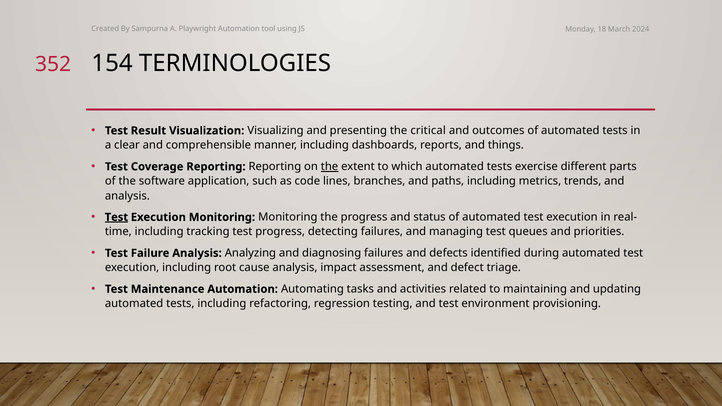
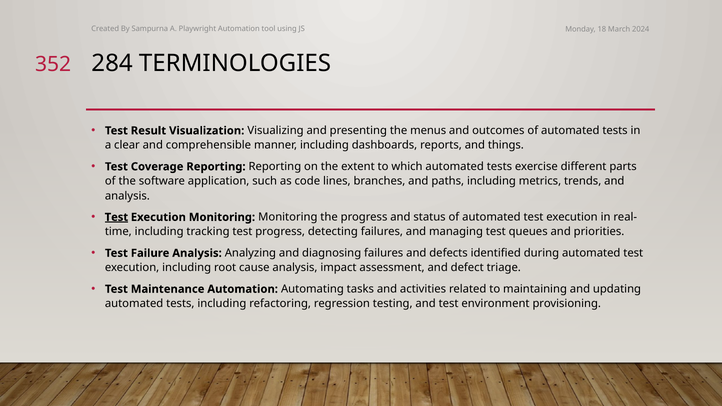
154: 154 -> 284 (112, 63)
critical: critical -> menus (428, 131)
the underline: present -> none (330, 167)
